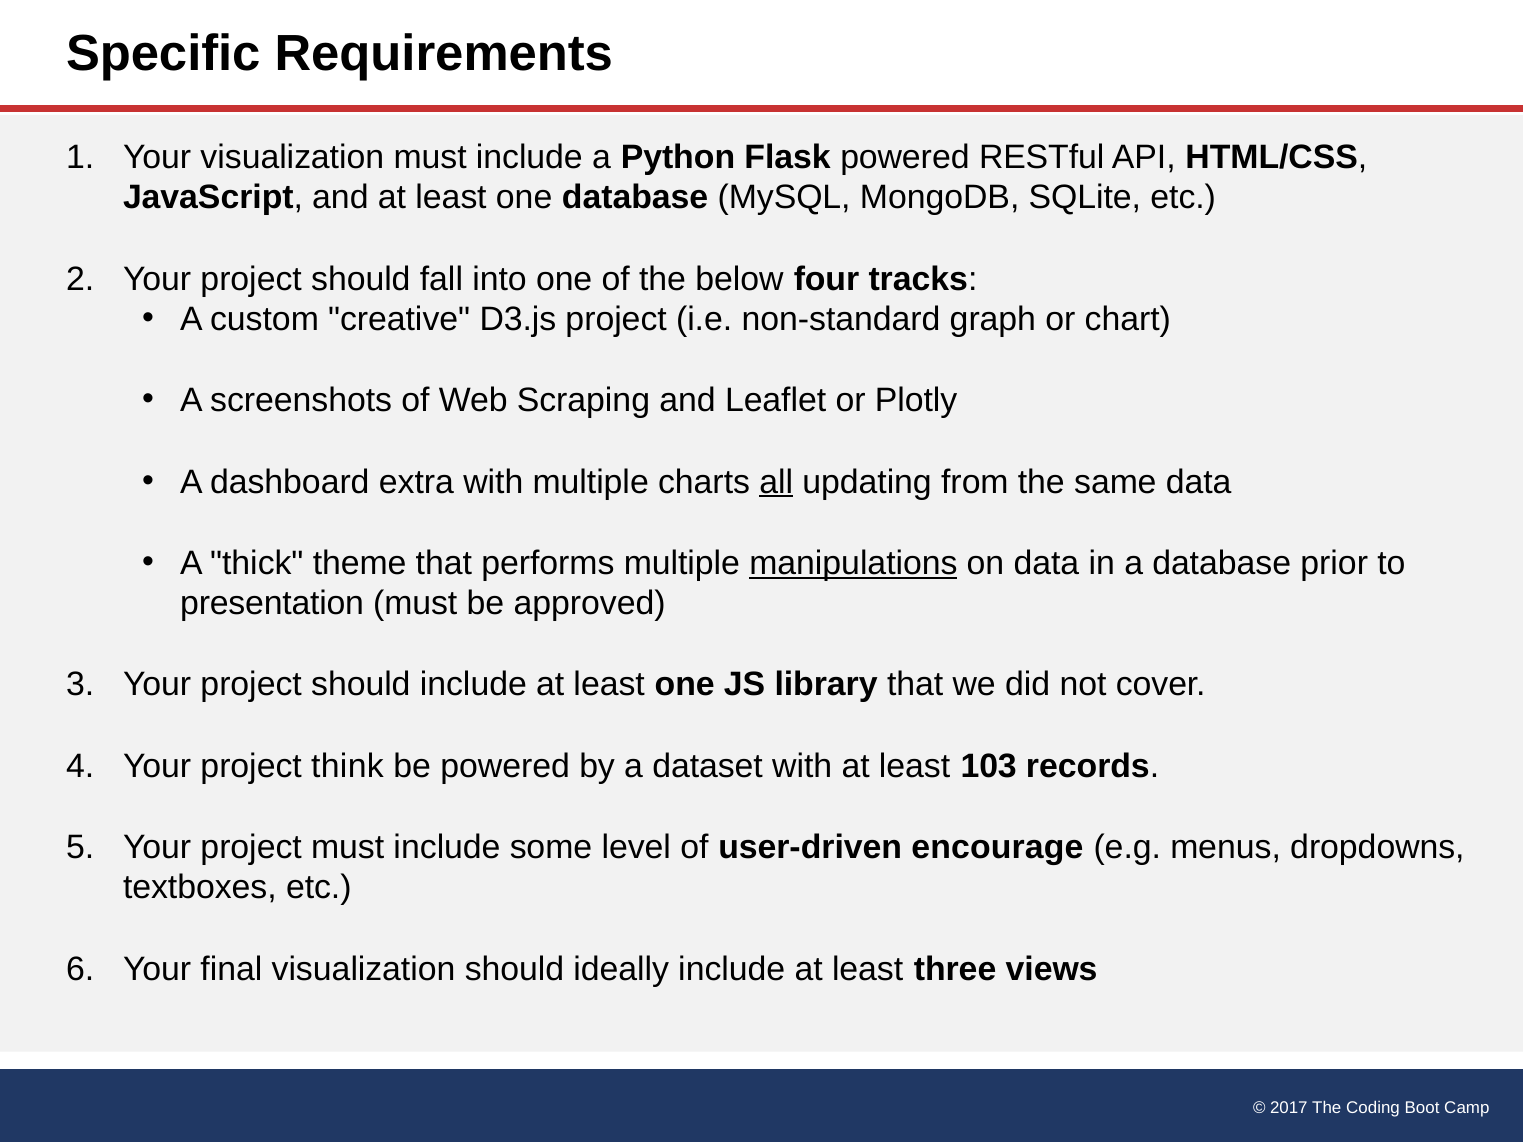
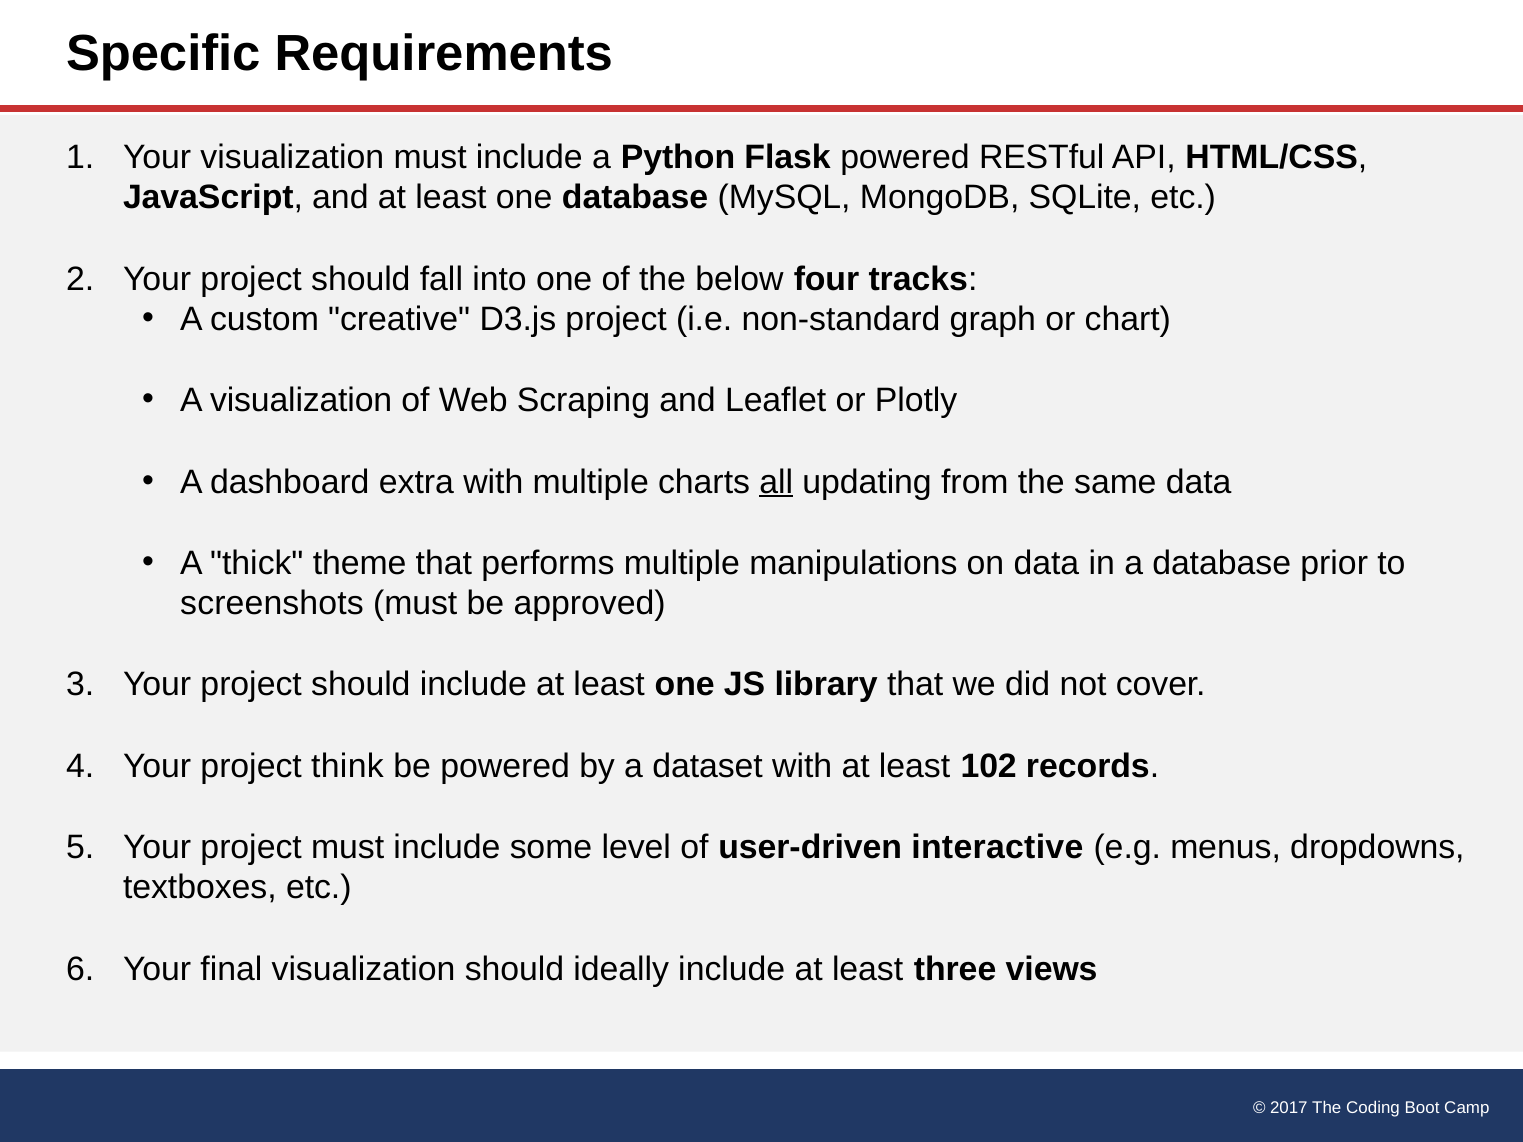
A screenshots: screenshots -> visualization (301, 401)
manipulations underline: present -> none (853, 563)
presentation: presentation -> screenshots (272, 604)
103: 103 -> 102 (989, 766)
encourage: encourage -> interactive (997, 847)
